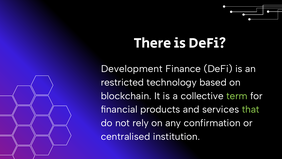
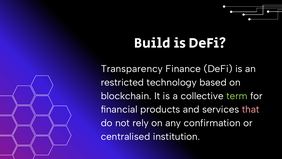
There: There -> Build (152, 43)
Development: Development -> Transparency (132, 69)
that colour: light green -> pink (251, 109)
